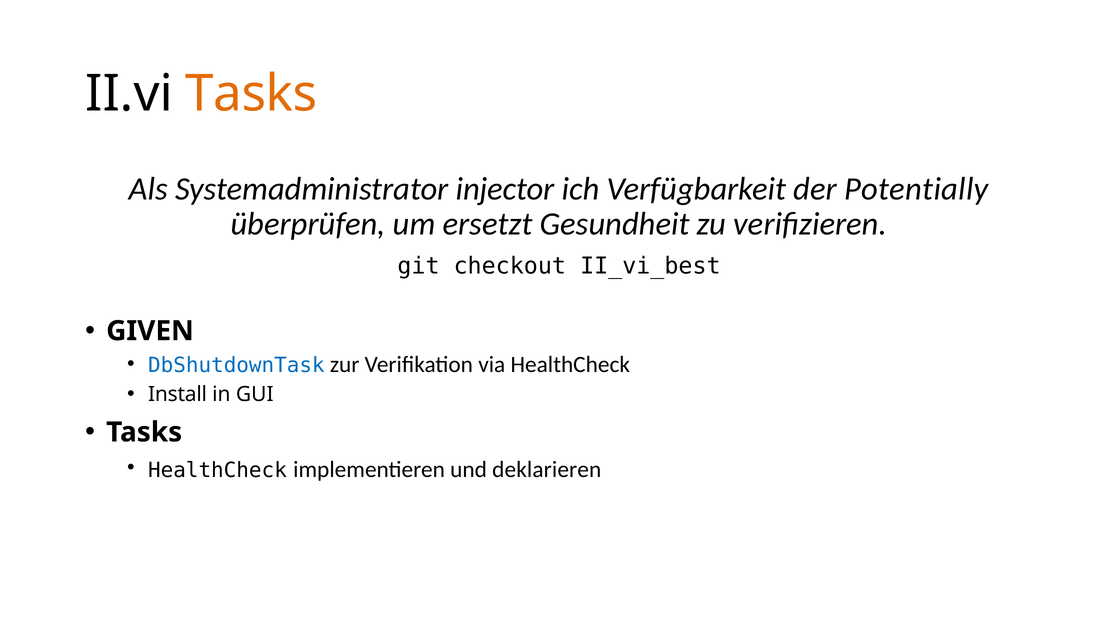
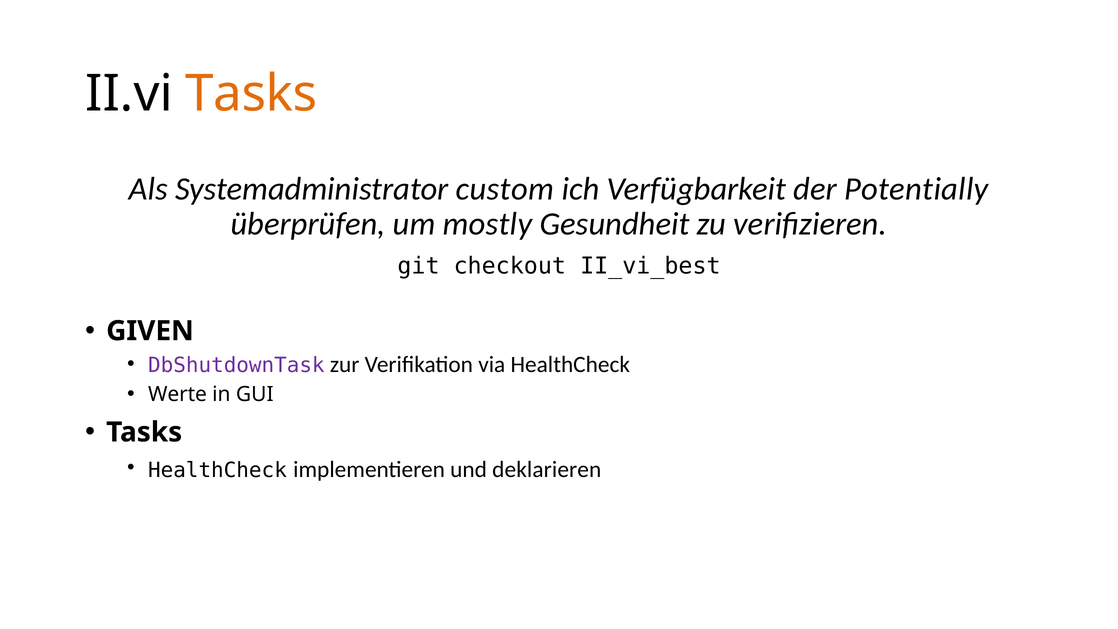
injector: injector -> custom (505, 189)
ersetzt: ersetzt -> mostly (487, 224)
DbShutdownTask colour: blue -> purple (236, 365)
Install: Install -> Werte (177, 394)
